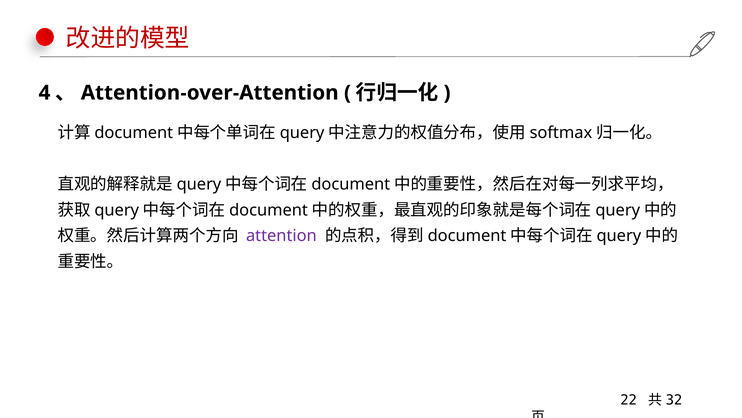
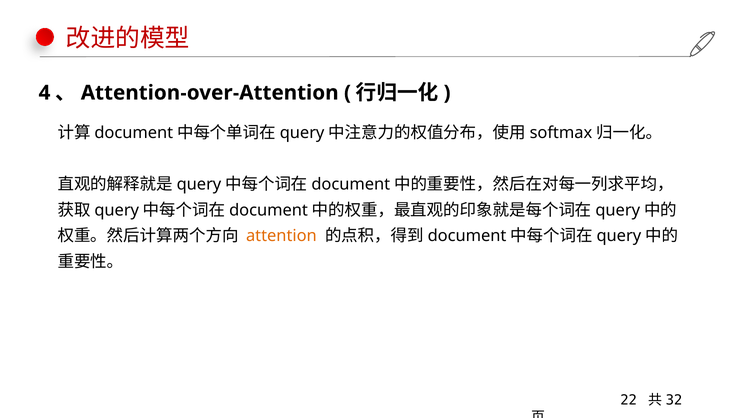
attention colour: purple -> orange (281, 235)
